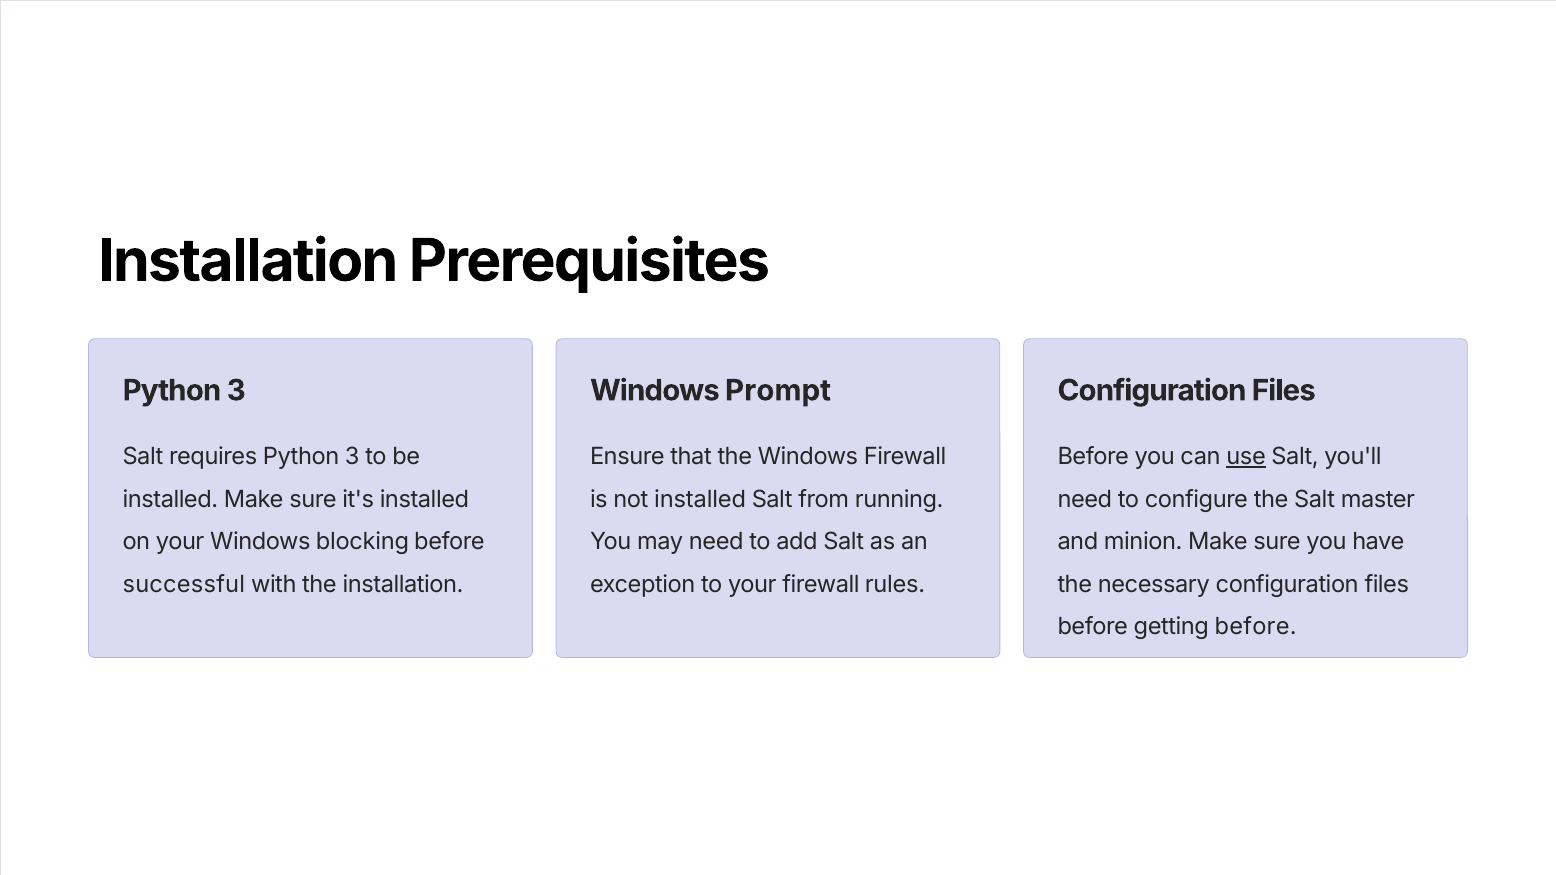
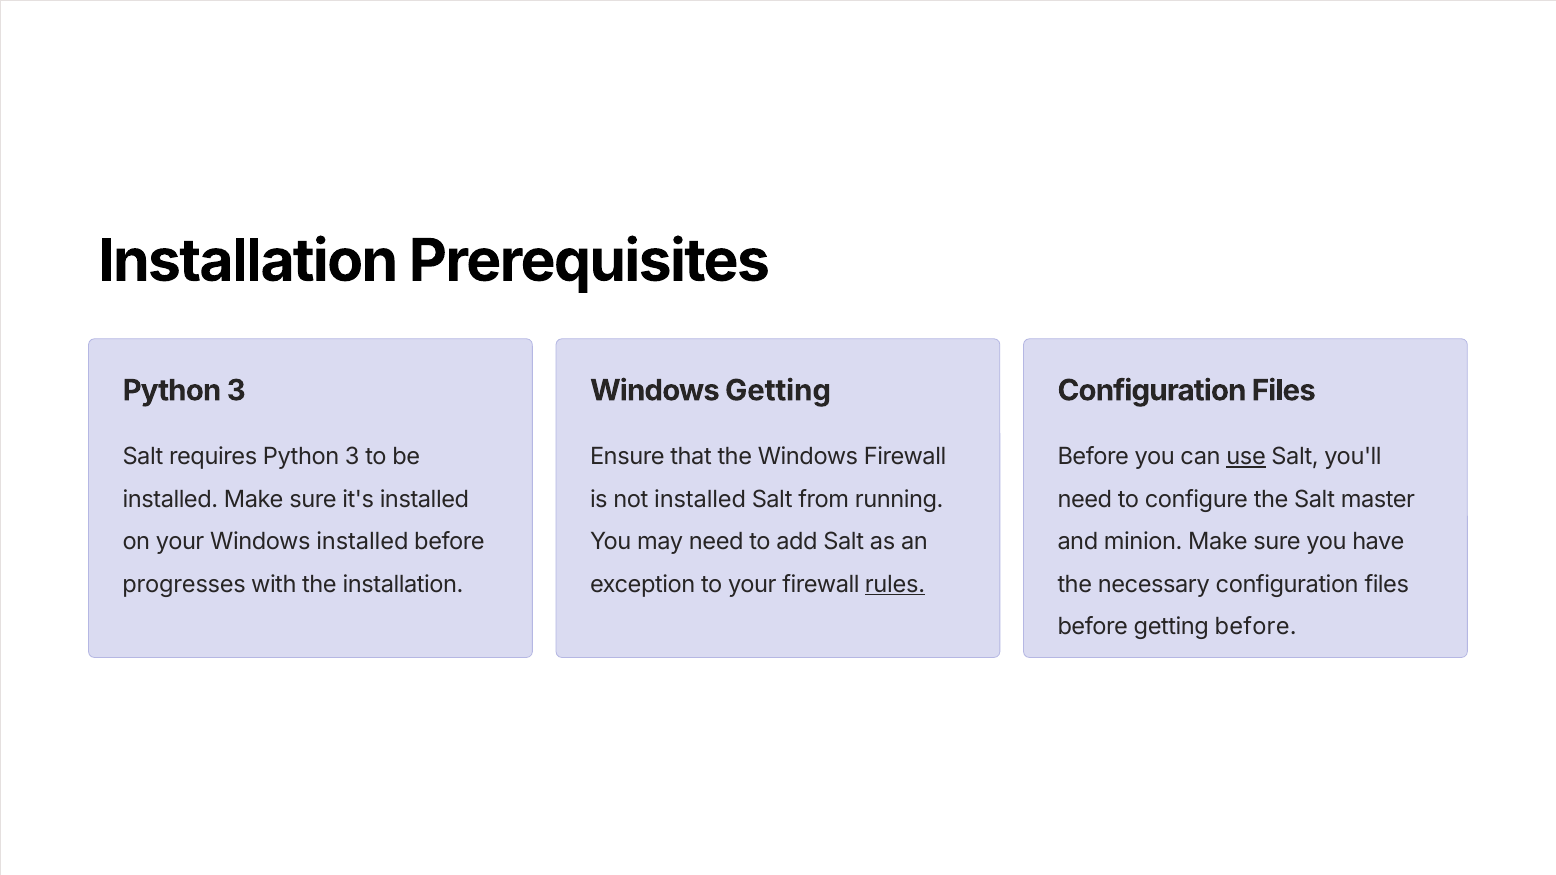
Windows Prompt: Prompt -> Getting (778, 391)
Windows blocking: blocking -> installed (362, 542)
successful: successful -> progresses (184, 585)
rules underline: none -> present (895, 585)
